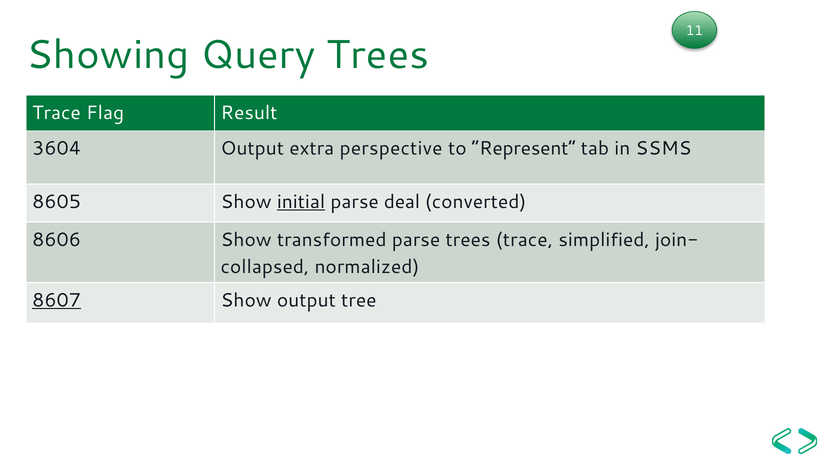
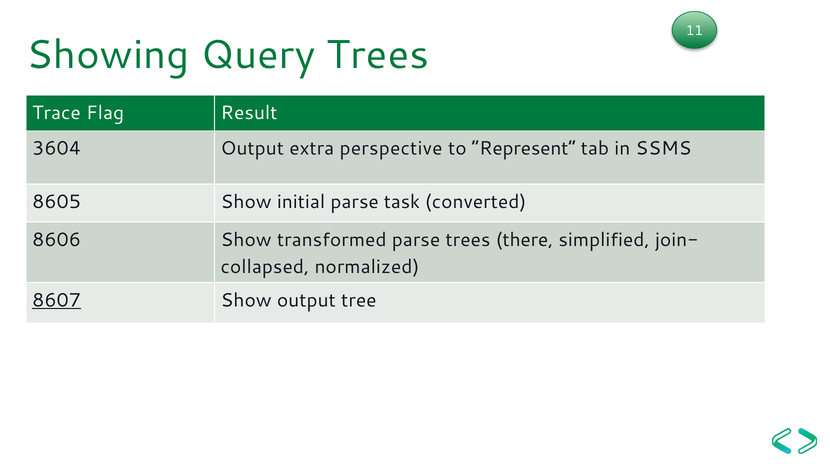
initial underline: present -> none (301, 202)
deal: deal -> task (402, 202)
parse trees trace: trace -> there (525, 240)
